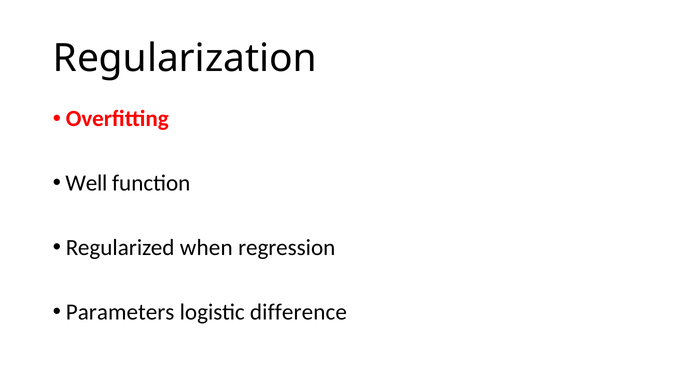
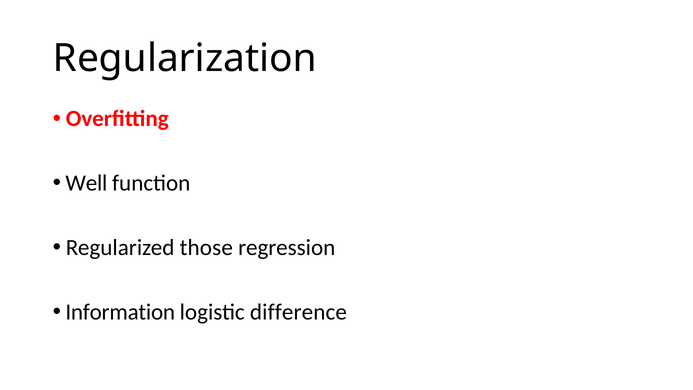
when: when -> those (206, 247)
Parameters: Parameters -> Information (120, 312)
